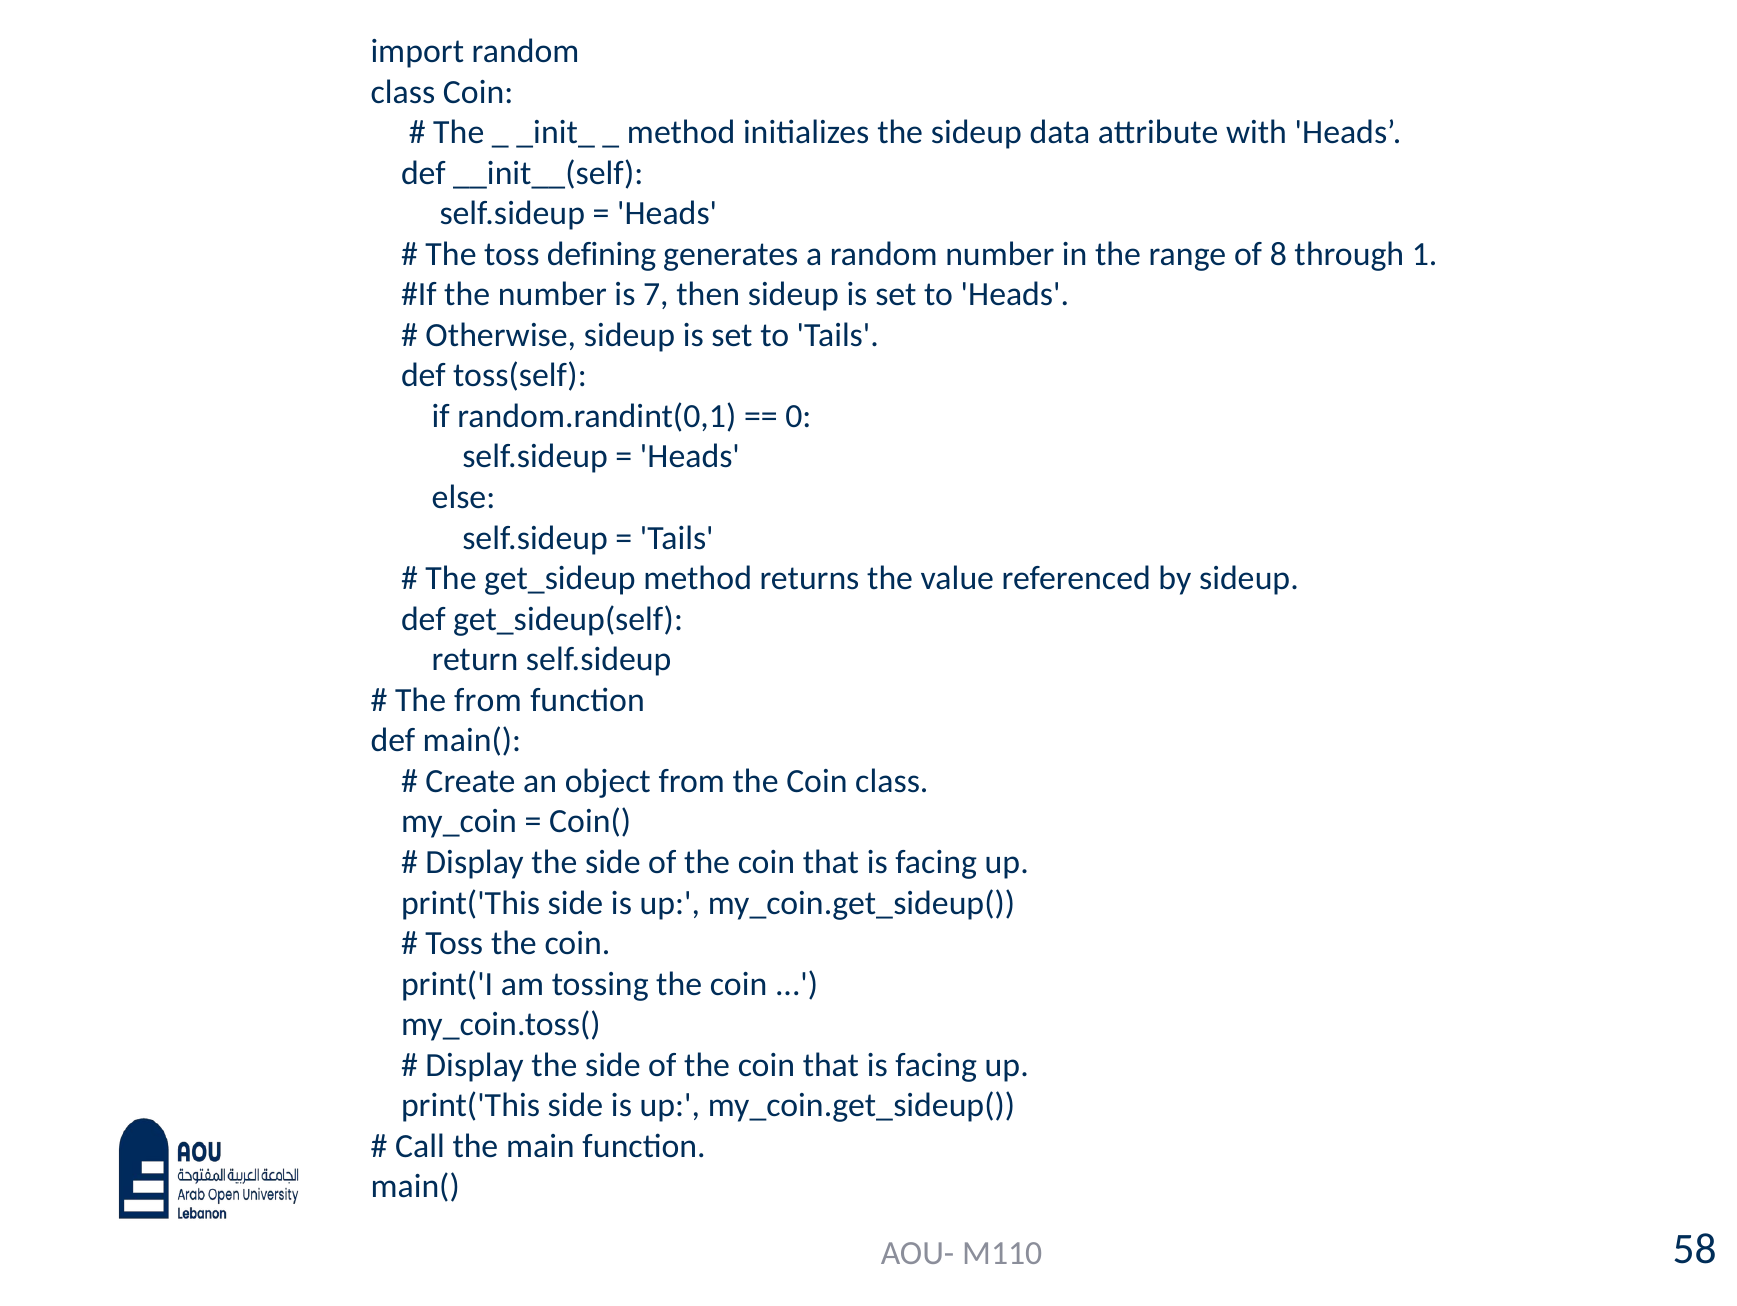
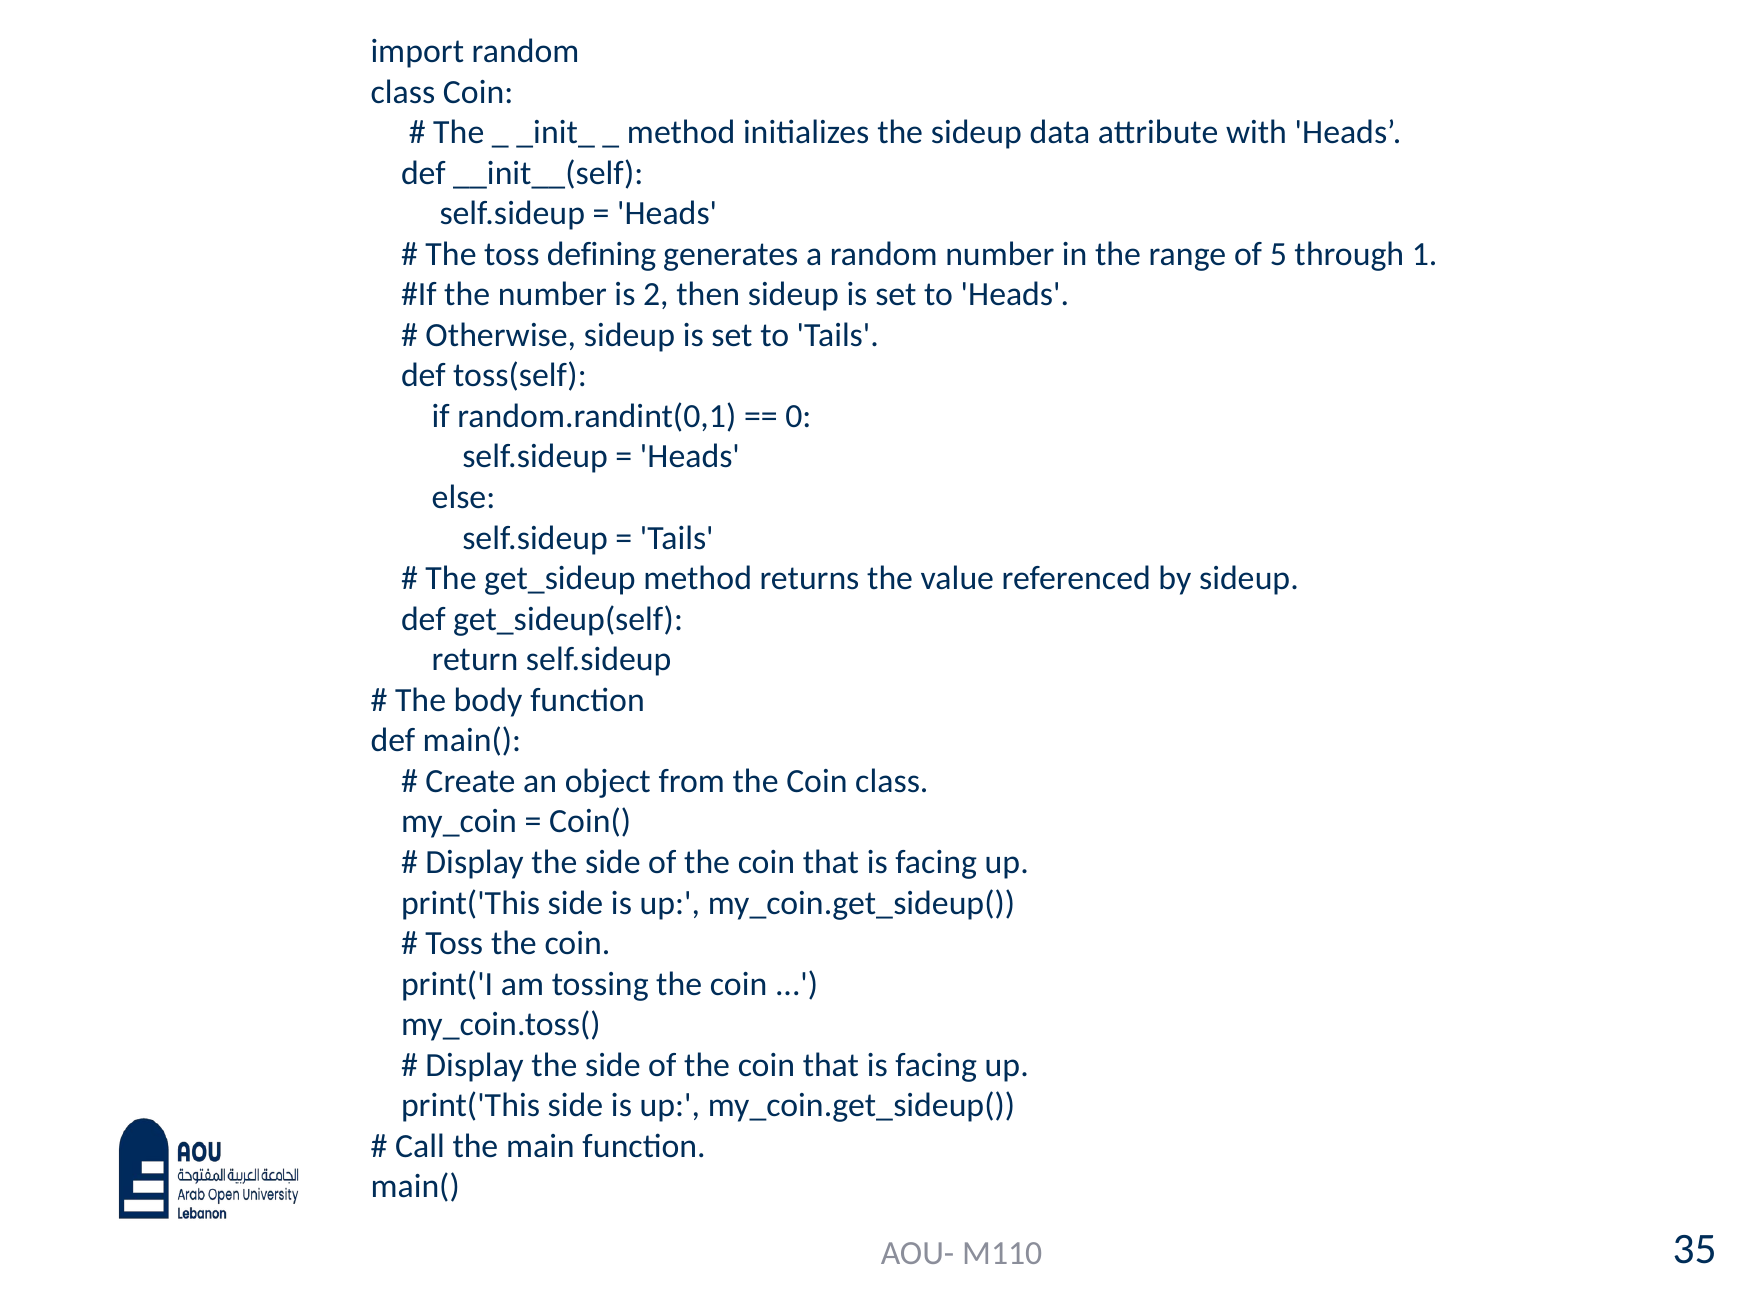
8: 8 -> 5 (1278, 254)
7: 7 -> 2 (656, 295)
The from: from -> body (488, 700)
58: 58 -> 35 (1695, 1249)
